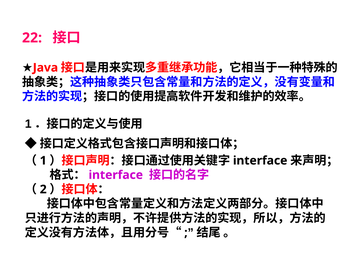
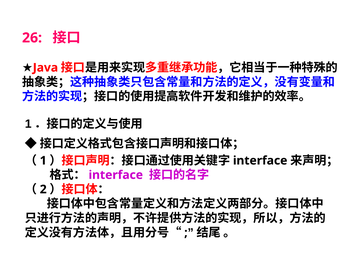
22: 22 -> 26 (32, 38)
